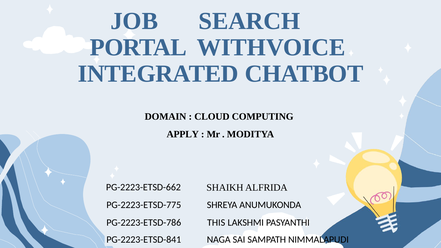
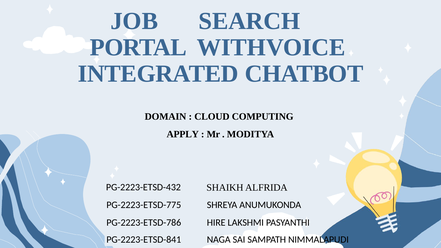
PG-2223-ETSD-662: PG-2223-ETSD-662 -> PG-2223-ETSD-432 (143, 187)
THIS: THIS -> HIRE (216, 223)
